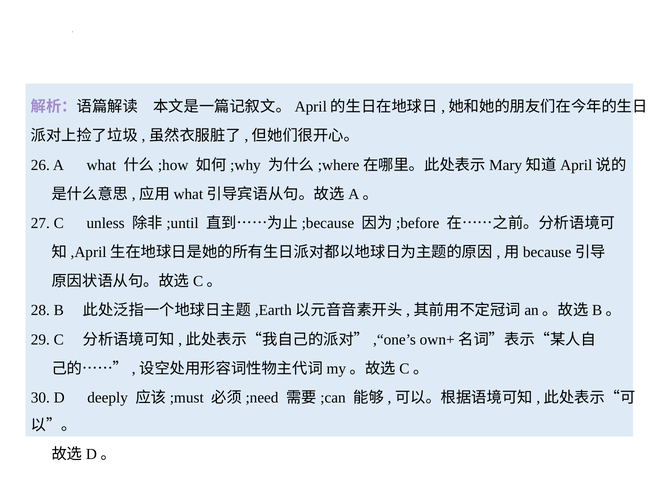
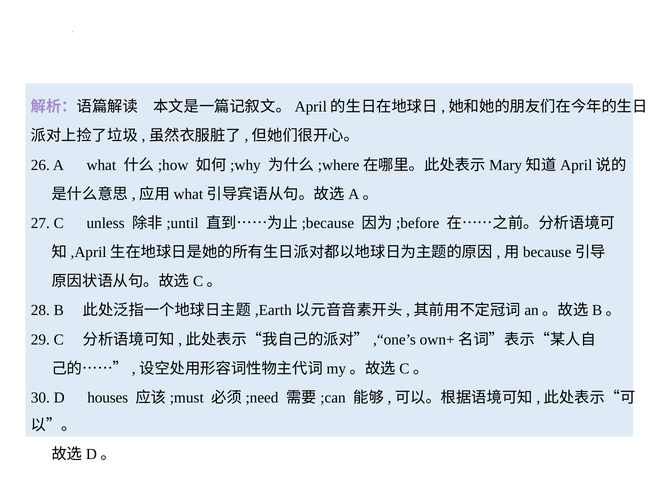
deeply: deeply -> houses (108, 397)
